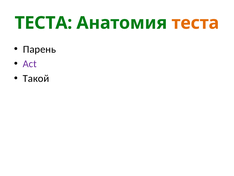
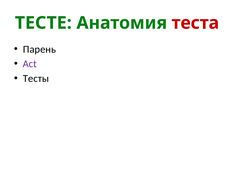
ТЕСТА: ТЕСТА -> ТЕСТЕ (43, 23)
теста colour: orange -> red (195, 23)
Такой: Такой -> Тесты (36, 78)
